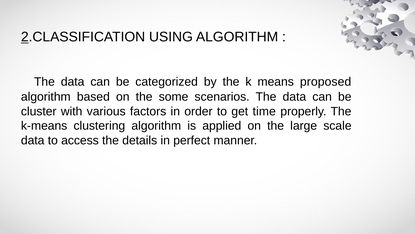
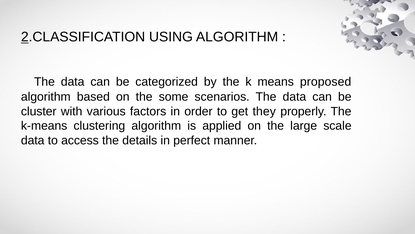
time: time -> they (264, 111)
